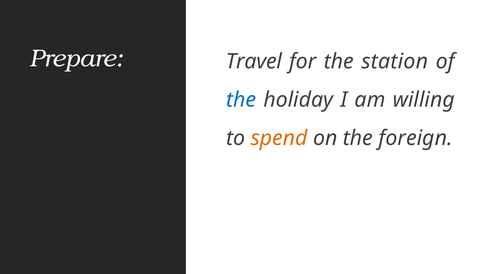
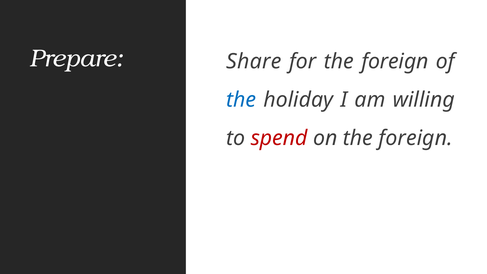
Travel: Travel -> Share (254, 61)
for the station: station -> foreign (395, 61)
spend colour: orange -> red (279, 138)
